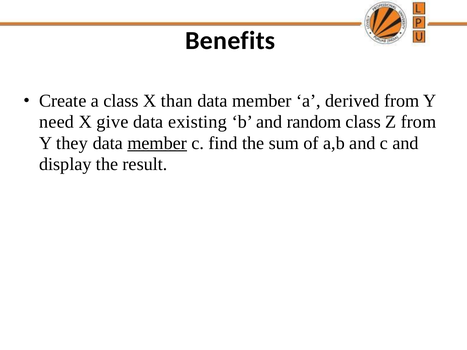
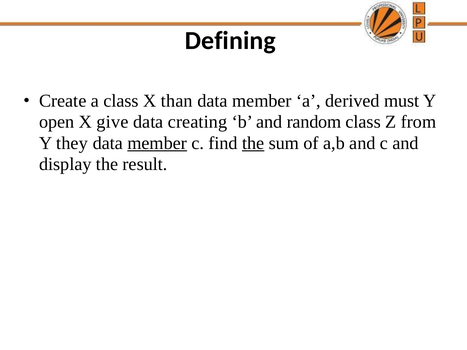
Benefits: Benefits -> Defining (230, 41)
derived from: from -> must (402, 101)
need: need -> open (57, 122)
existing: existing -> creating (198, 122)
the underline: none -> present (253, 143)
